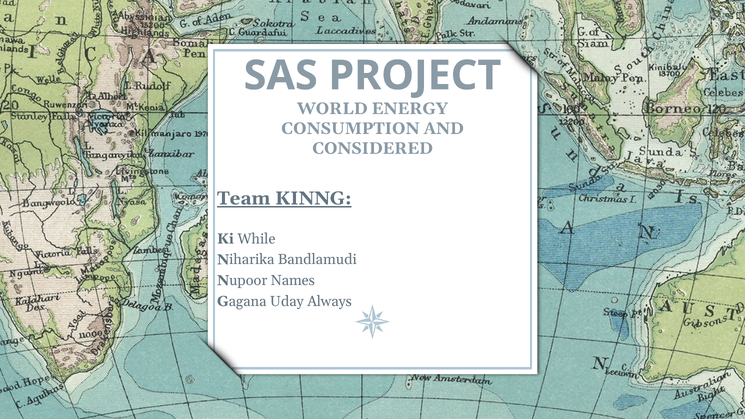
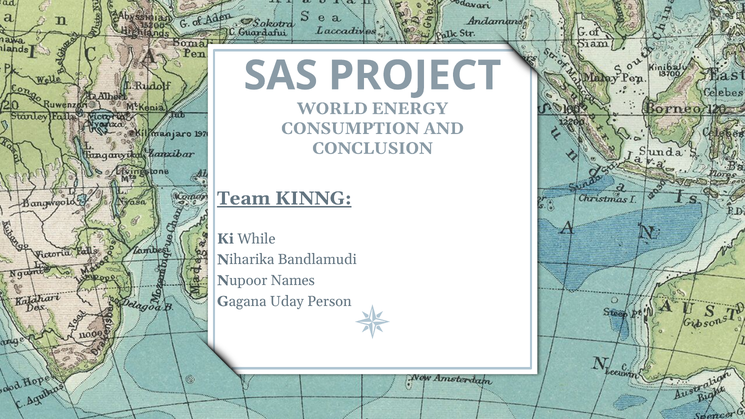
CONSIDERED: CONSIDERED -> CONCLUSION (373, 148)
Always: Always -> Person (329, 301)
